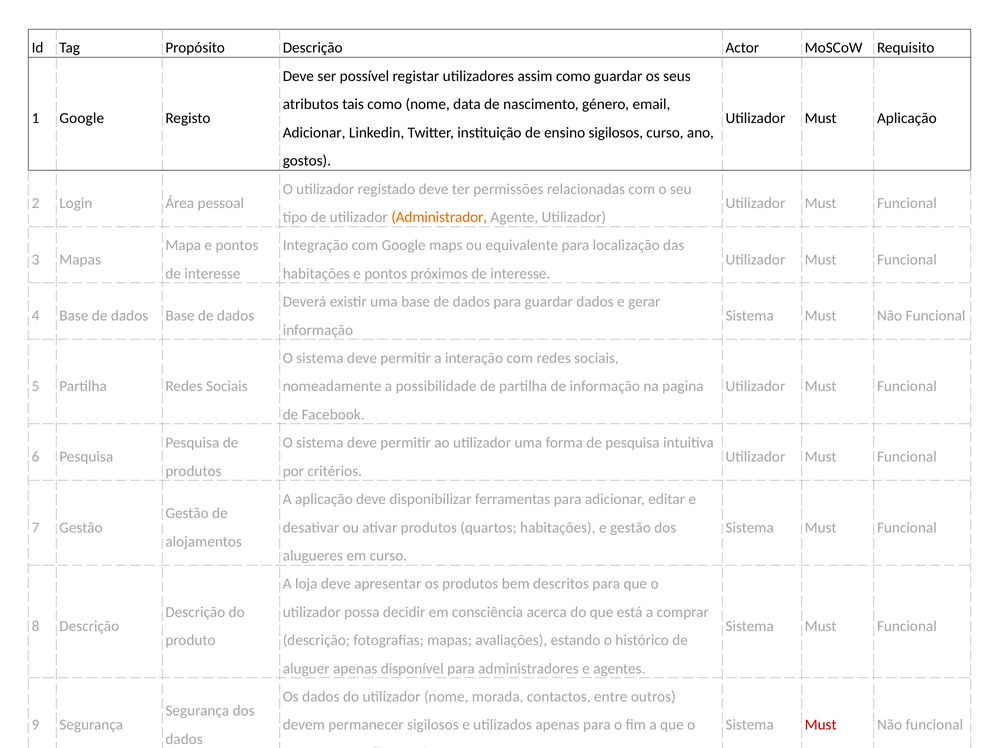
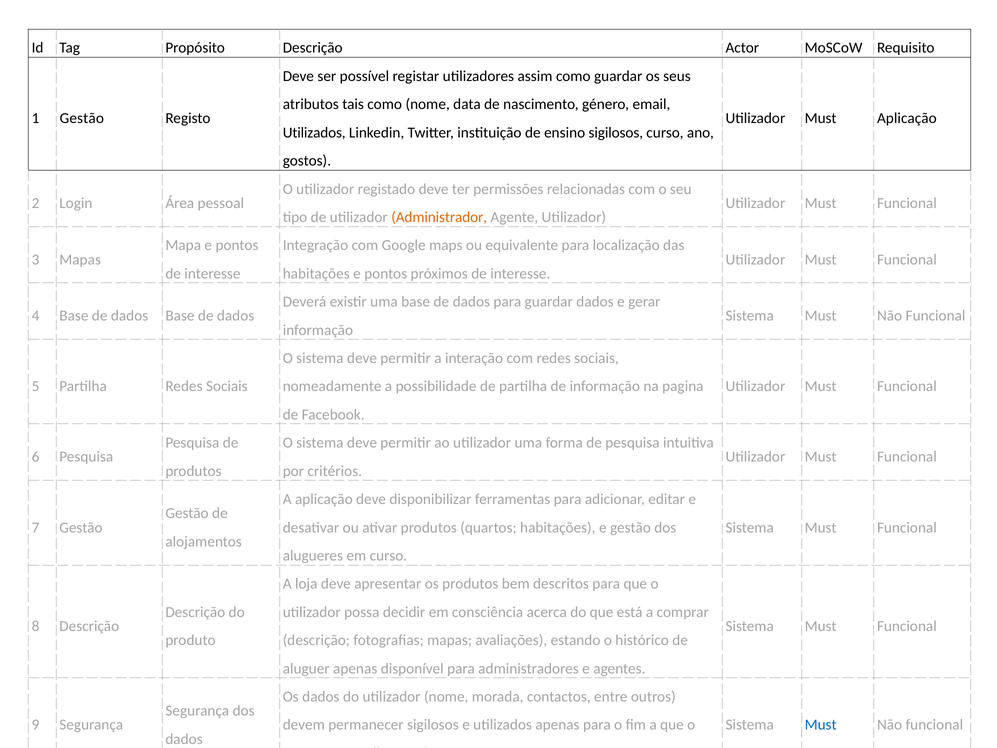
1 Google: Google -> Gestão (82, 118)
Adicionar: Adicionar -> Utilizados (314, 133)
Must colour: red -> blue (821, 725)
